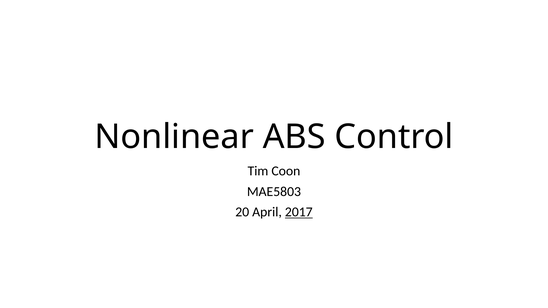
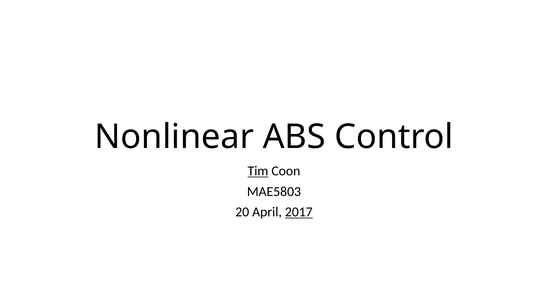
Tim underline: none -> present (258, 171)
